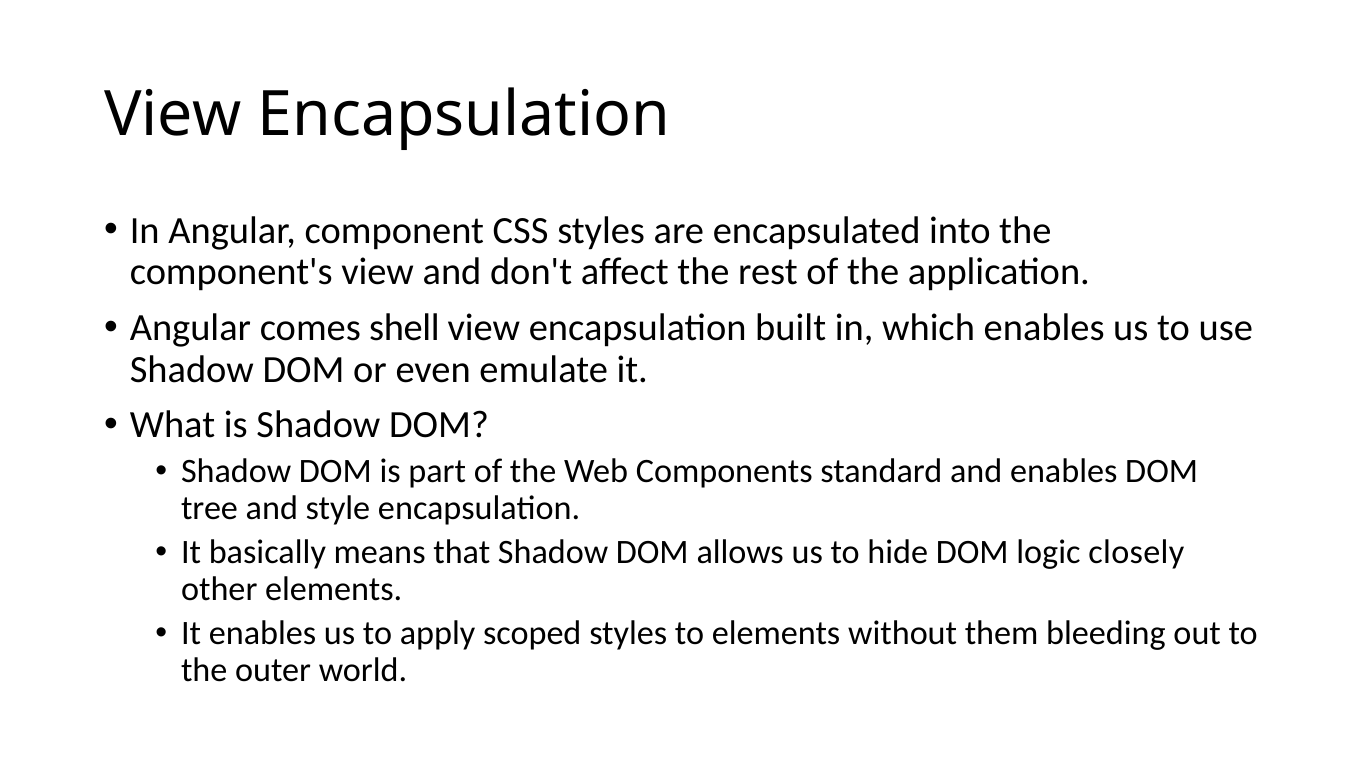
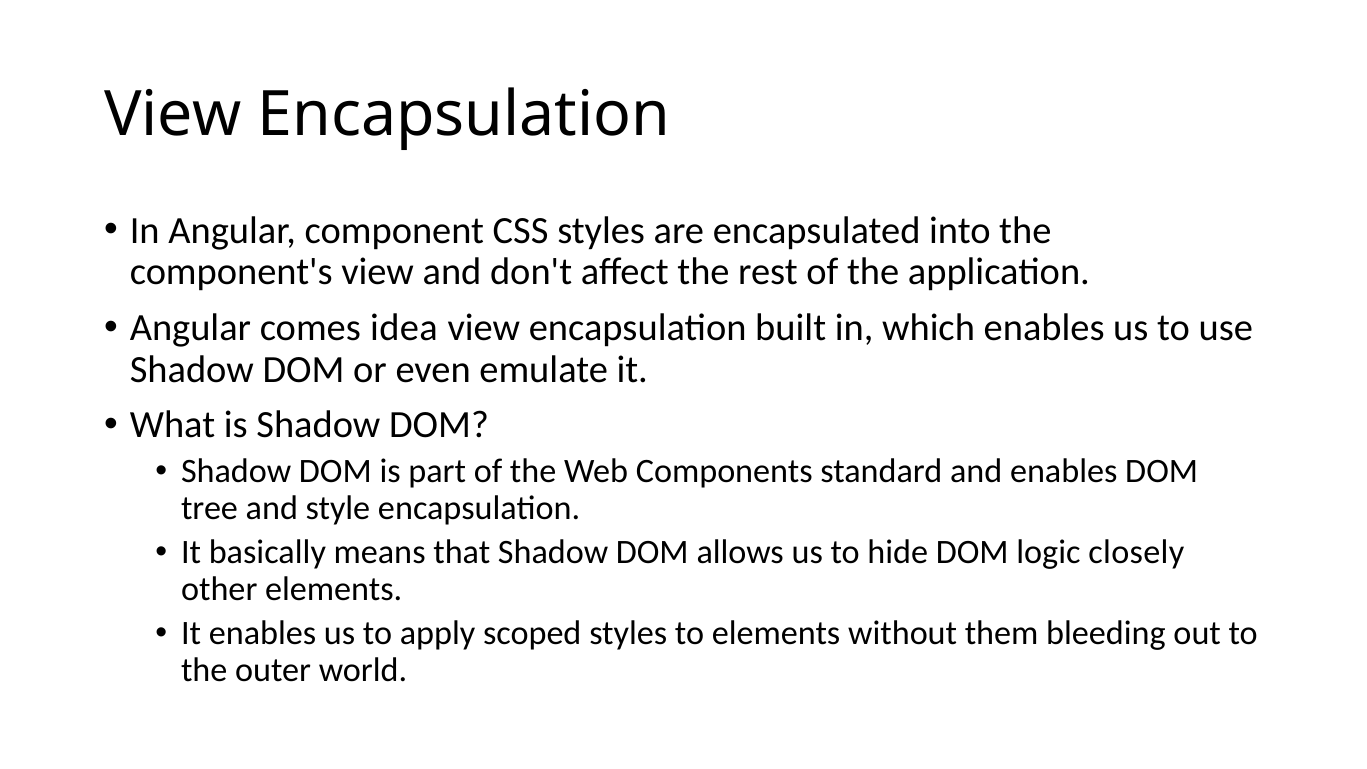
shell: shell -> idea (404, 328)
